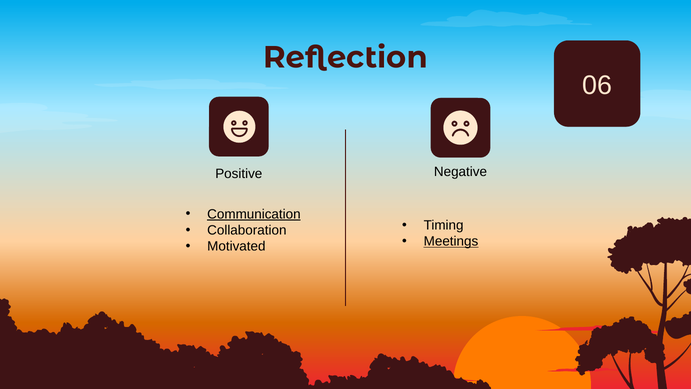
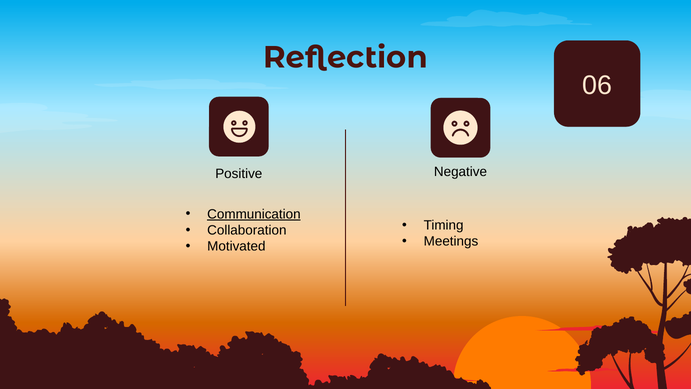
Meetings underline: present -> none (451, 241)
